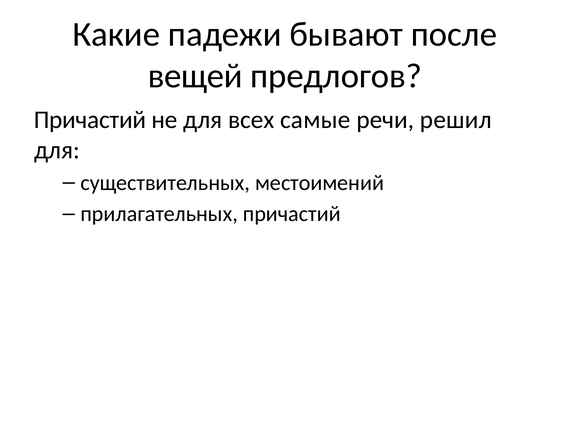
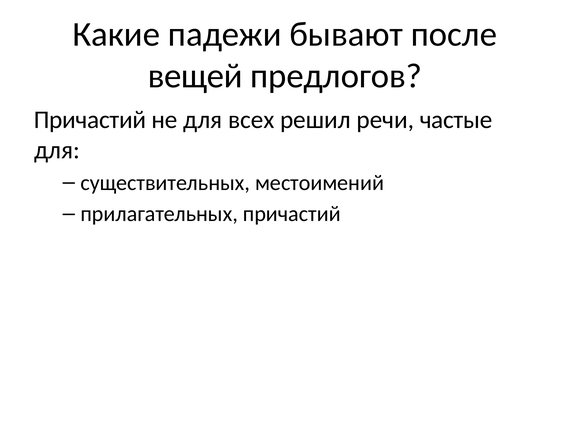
самые: самые -> решил (315, 120)
решил: решил -> частые (456, 120)
